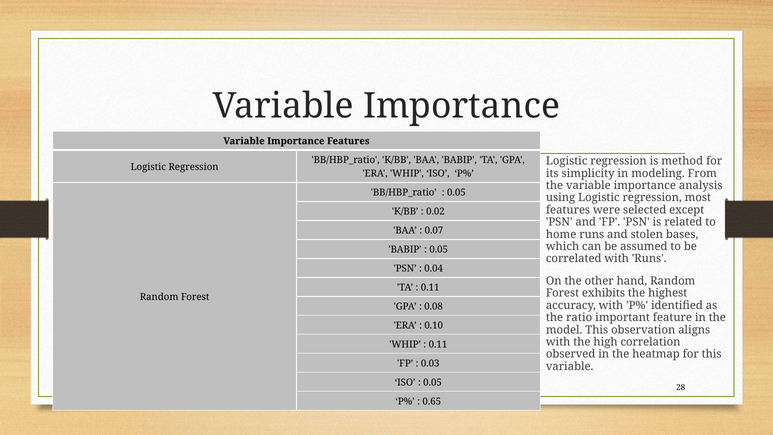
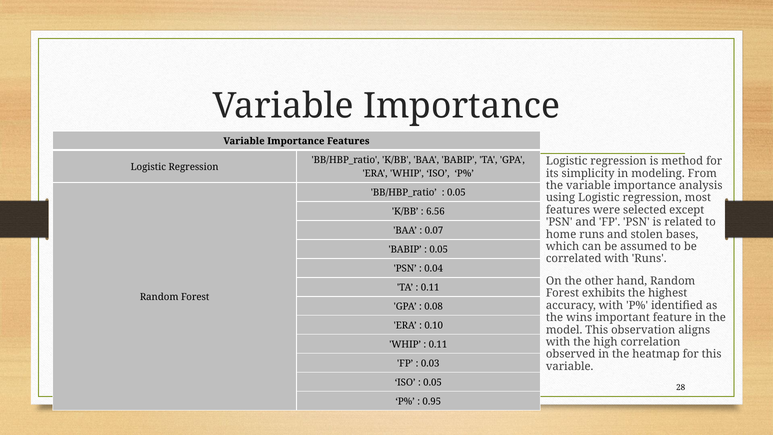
0.02: 0.02 -> 6.56 (435, 212)
ratio: ratio -> wins (579, 317)
0.65: 0.65 -> 0.95 (432, 401)
